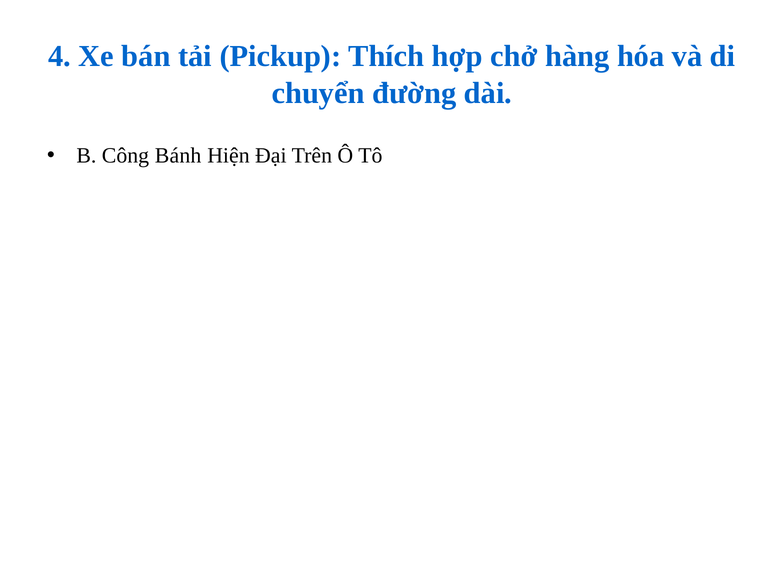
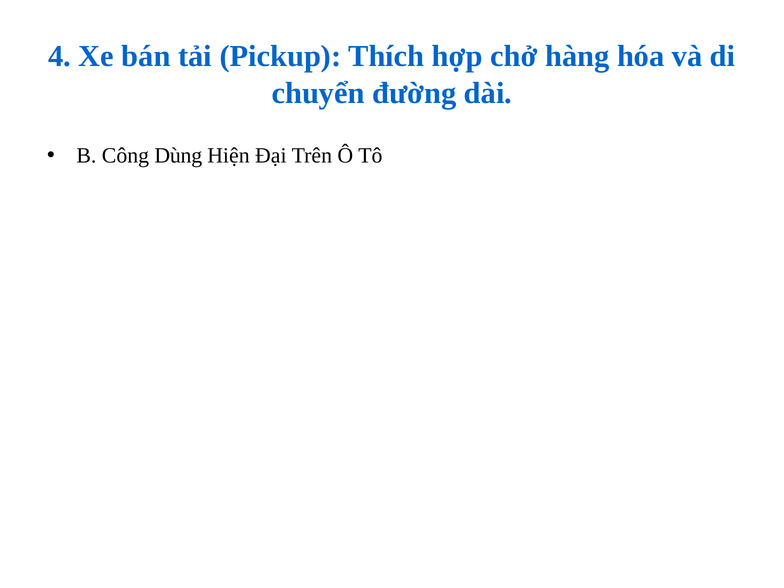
Bánh: Bánh -> Dùng (178, 156)
